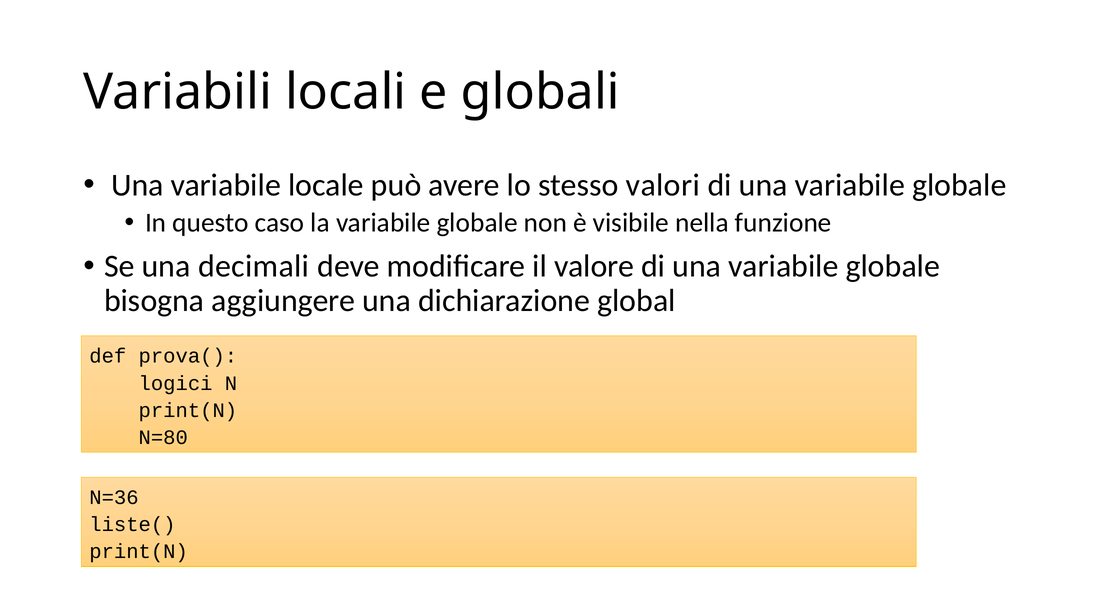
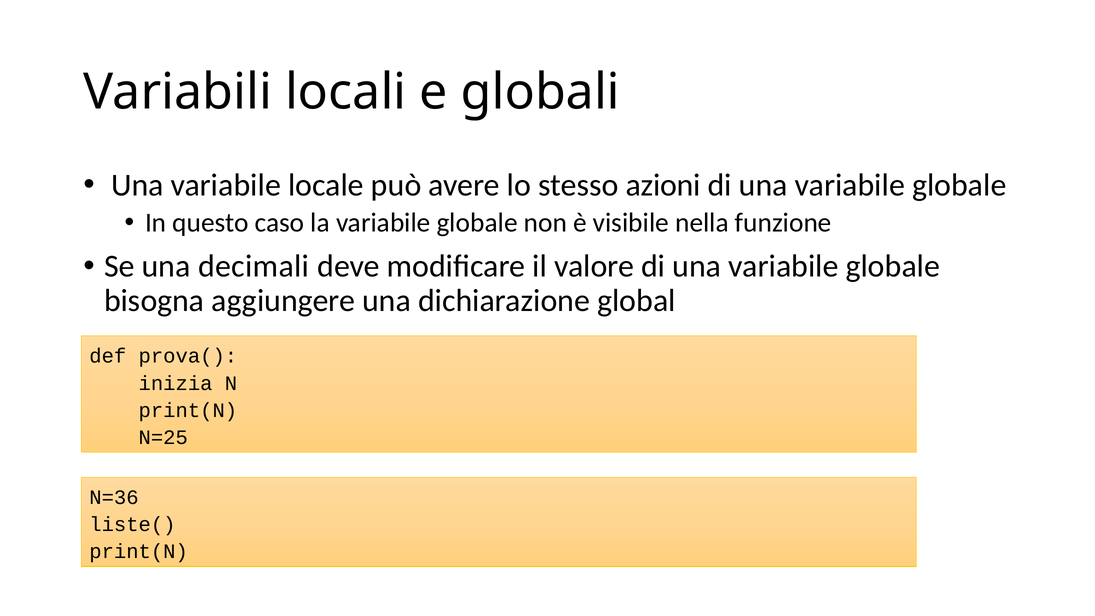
valori: valori -> azioni (663, 185)
logici: logici -> inizia (176, 383)
N=80: N=80 -> N=25 (163, 437)
